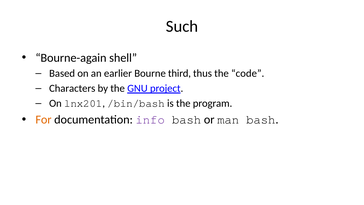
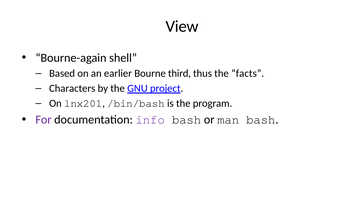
Such: Such -> View (182, 26)
code: code -> facts (248, 73)
For colour: orange -> purple (44, 120)
